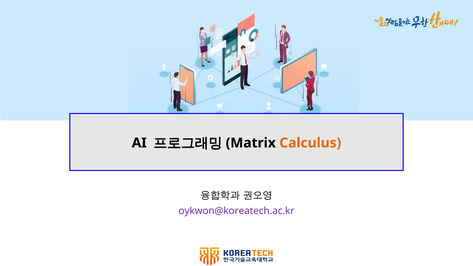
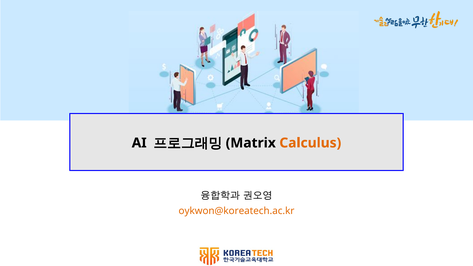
oykwon@koreatech.ac.kr colour: purple -> orange (237, 211)
